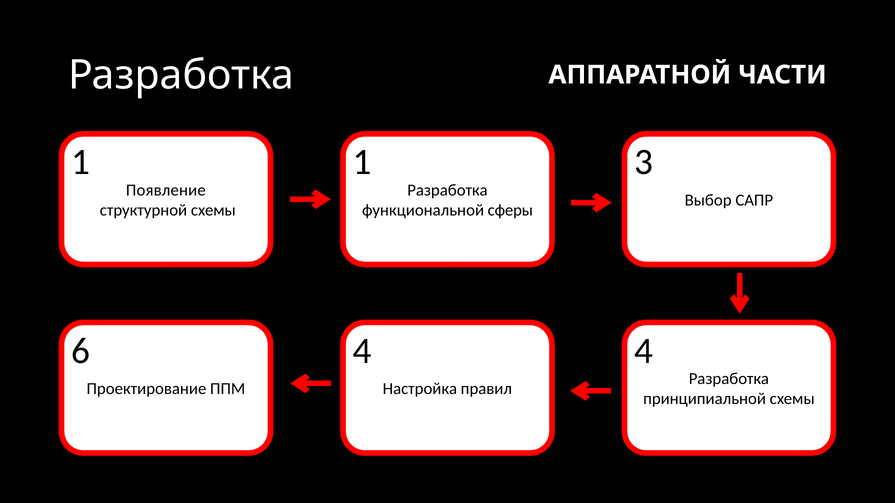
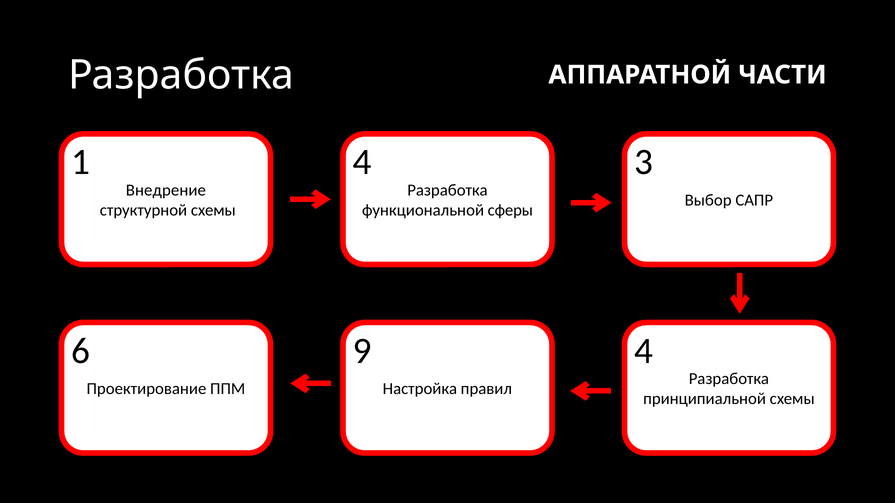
1 1: 1 -> 4 (362, 162)
Появление: Появление -> Внедрение (166, 190)
6 4: 4 -> 9 (362, 351)
